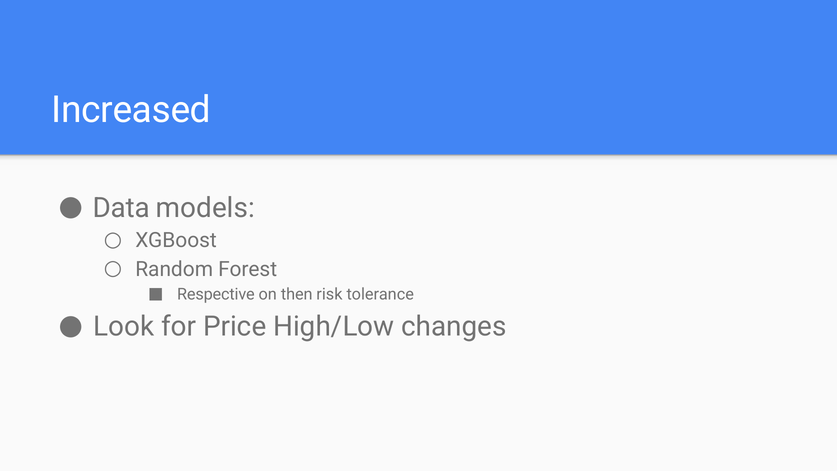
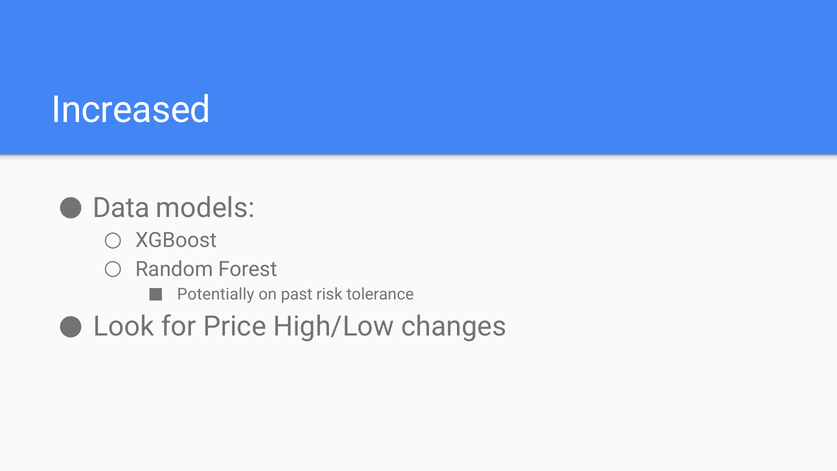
Respective: Respective -> Potentially (216, 294)
then: then -> past (297, 294)
